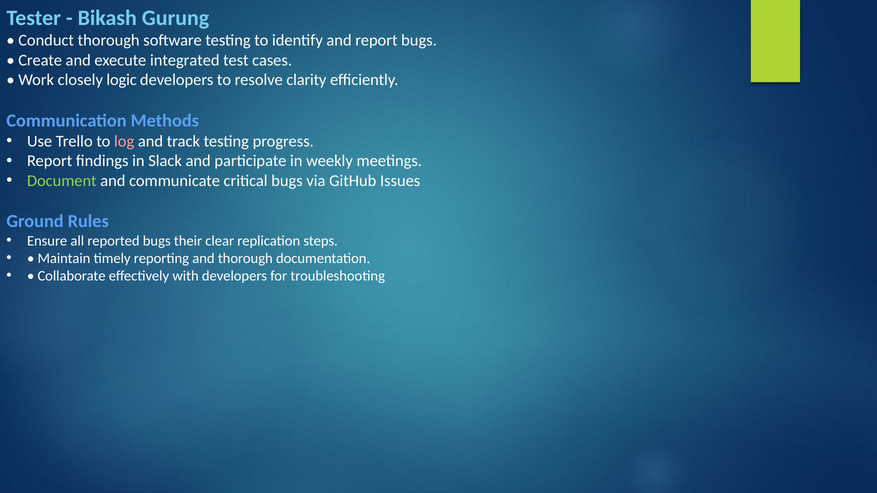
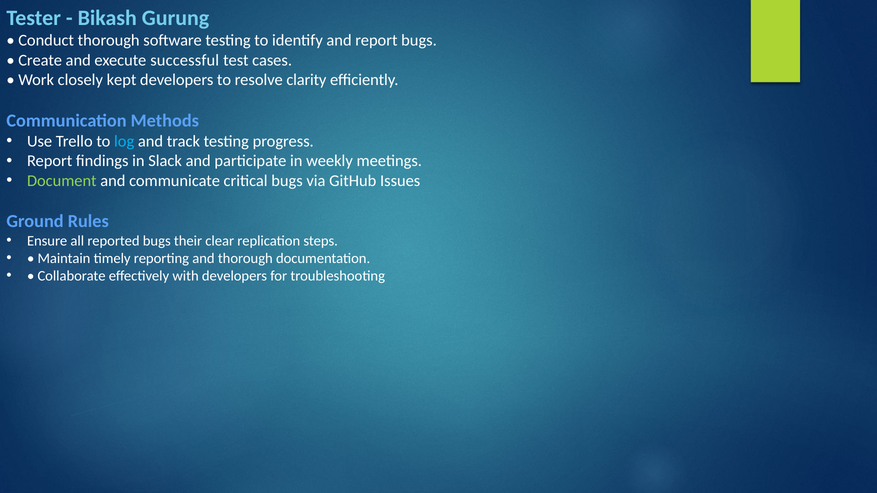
integrated: integrated -> successful (185, 60)
logic: logic -> kept (122, 80)
log colour: pink -> light blue (124, 141)
